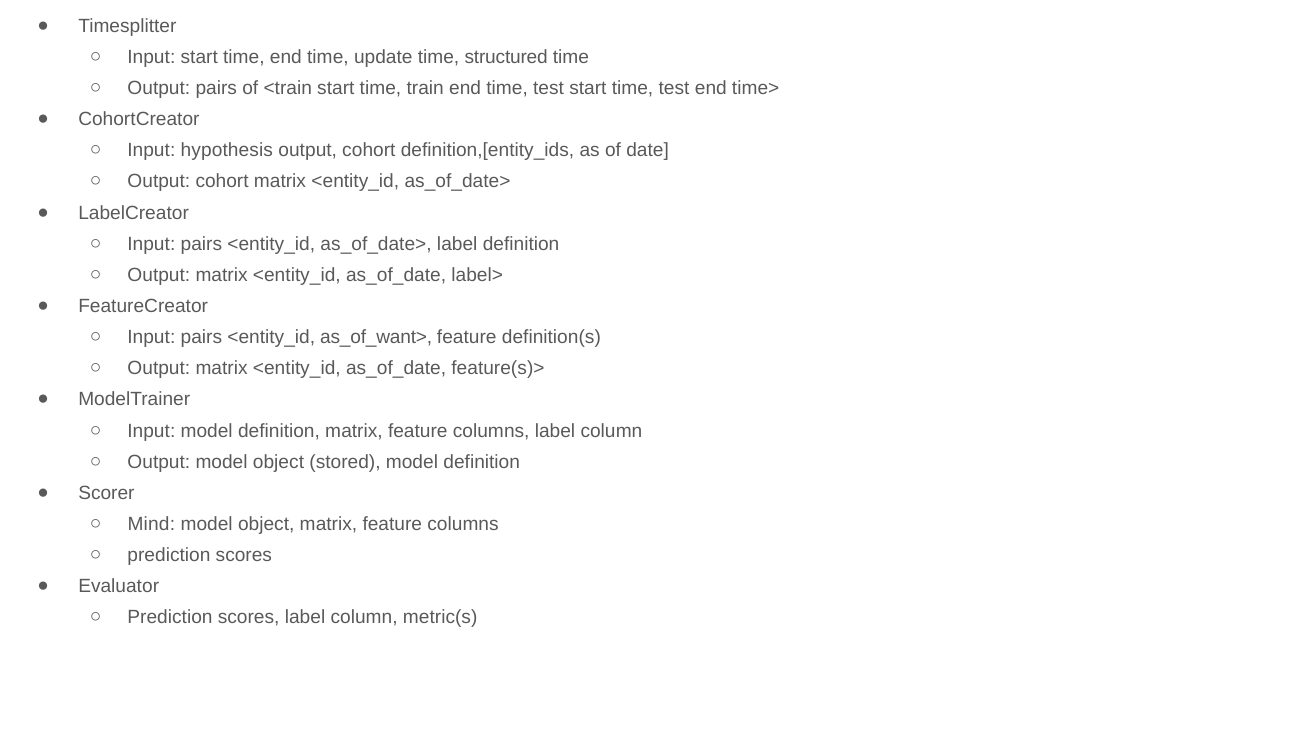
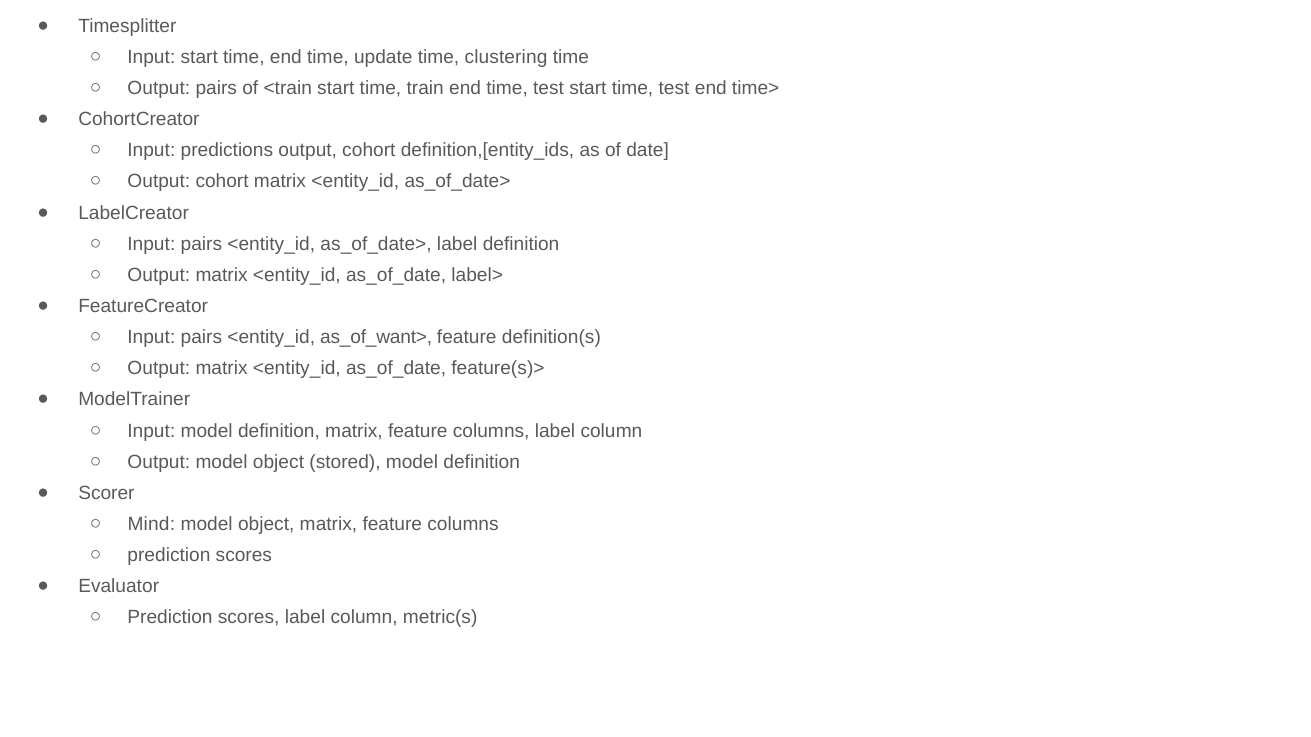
structured: structured -> clustering (506, 57)
hypothesis: hypothesis -> predictions (227, 151)
